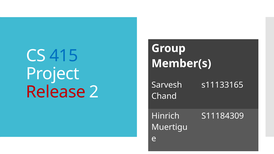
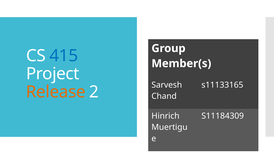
Release colour: red -> orange (56, 92)
